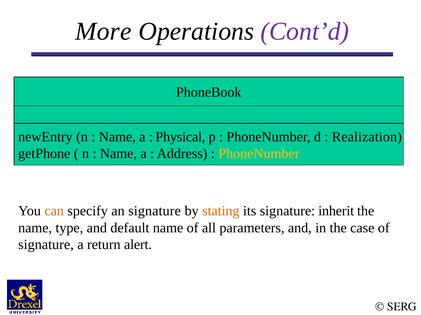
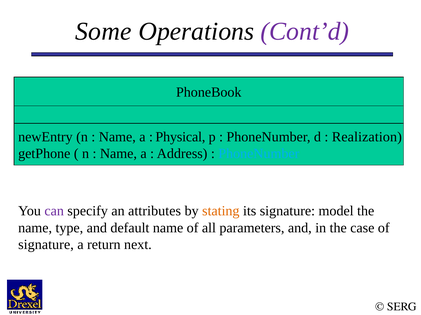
More: More -> Some (103, 32)
PhoneNumber colour: yellow -> light blue (259, 154)
can colour: orange -> purple (54, 211)
an signature: signature -> attributes (155, 211)
inherit: inherit -> model (336, 211)
alert: alert -> next (138, 245)
